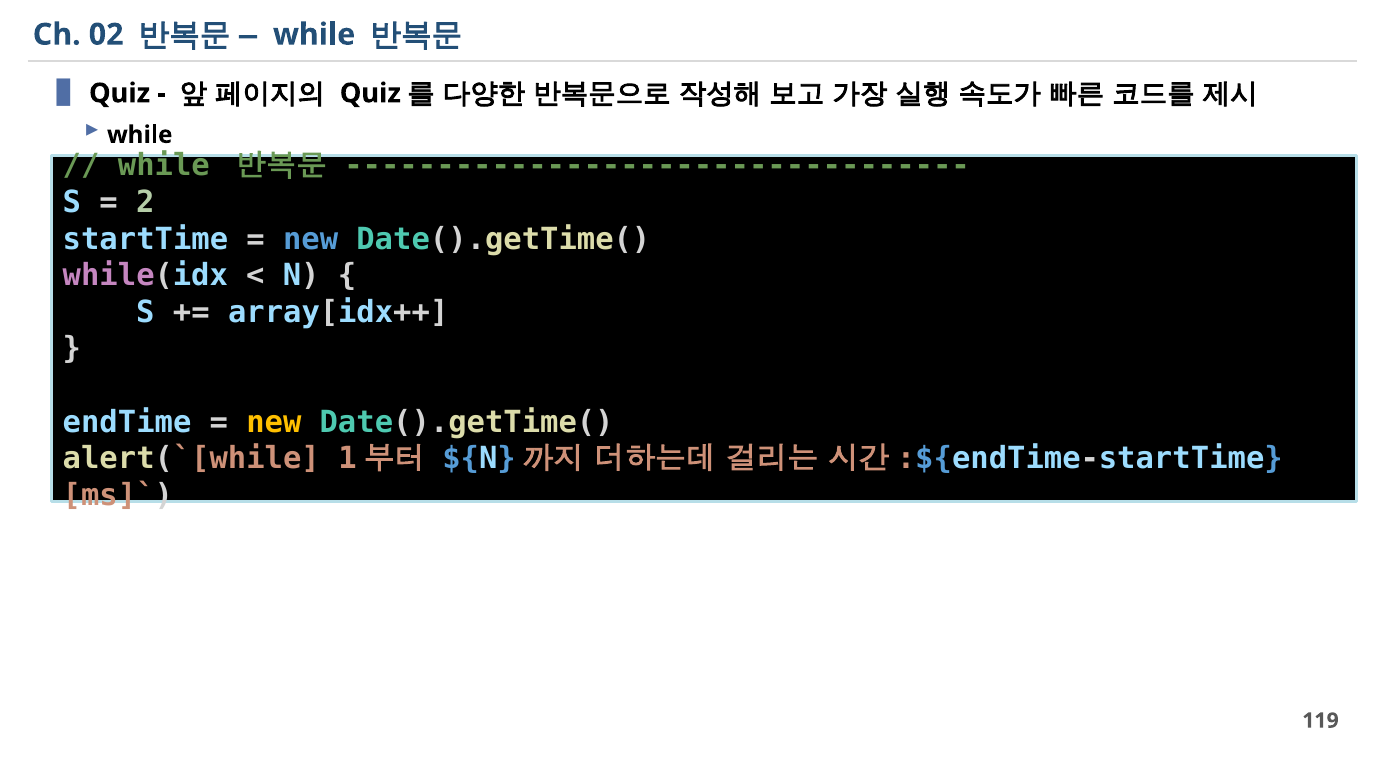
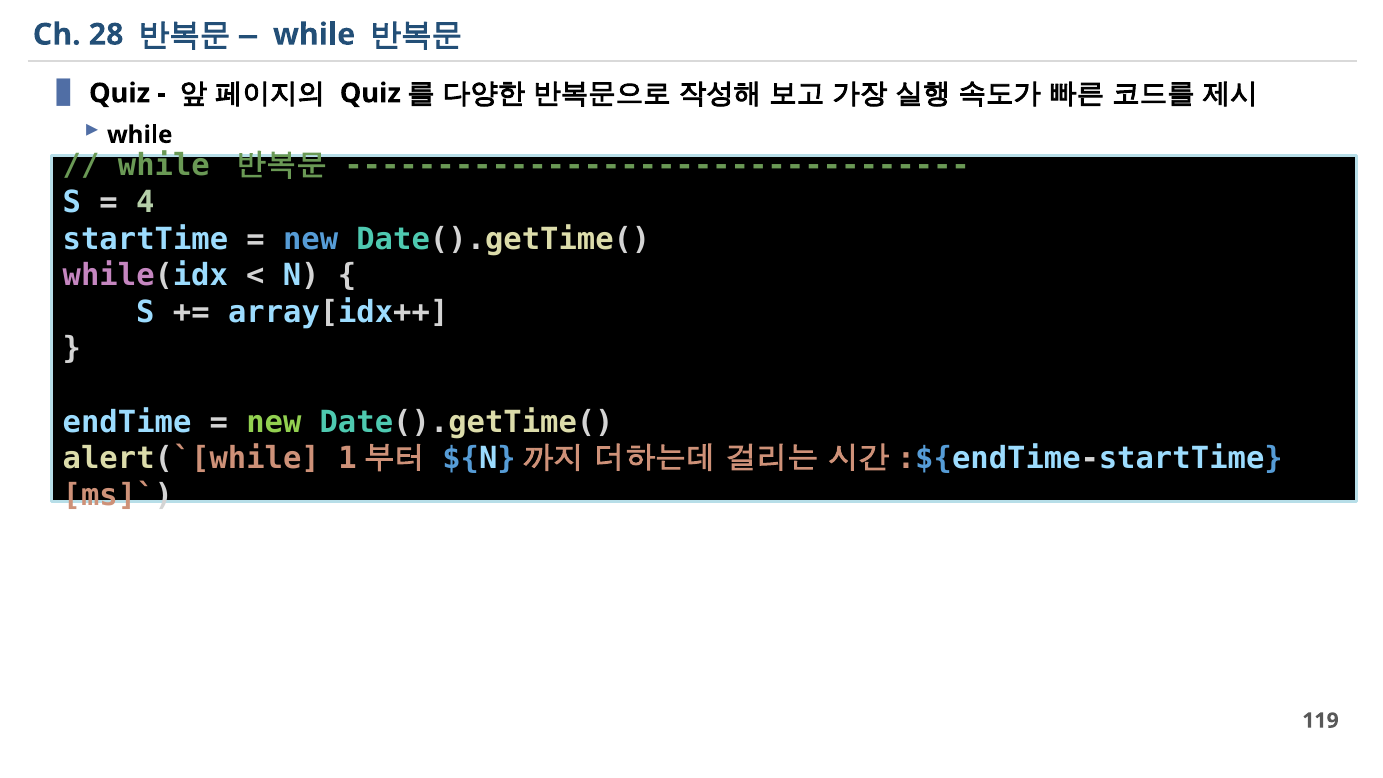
02: 02 -> 28 (106, 35)
2: 2 -> 4 (145, 202)
new colour: yellow -> light green (274, 422)
